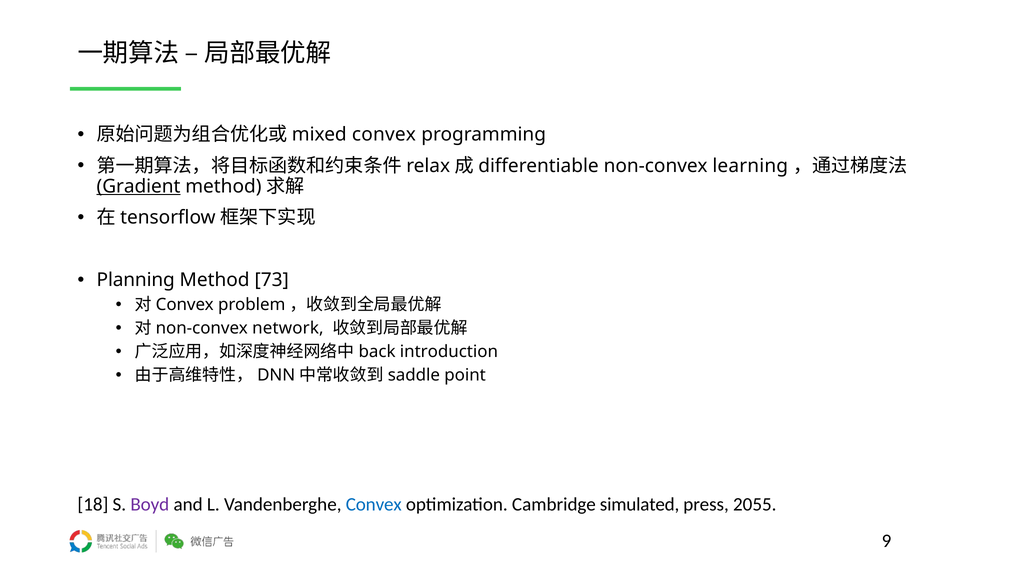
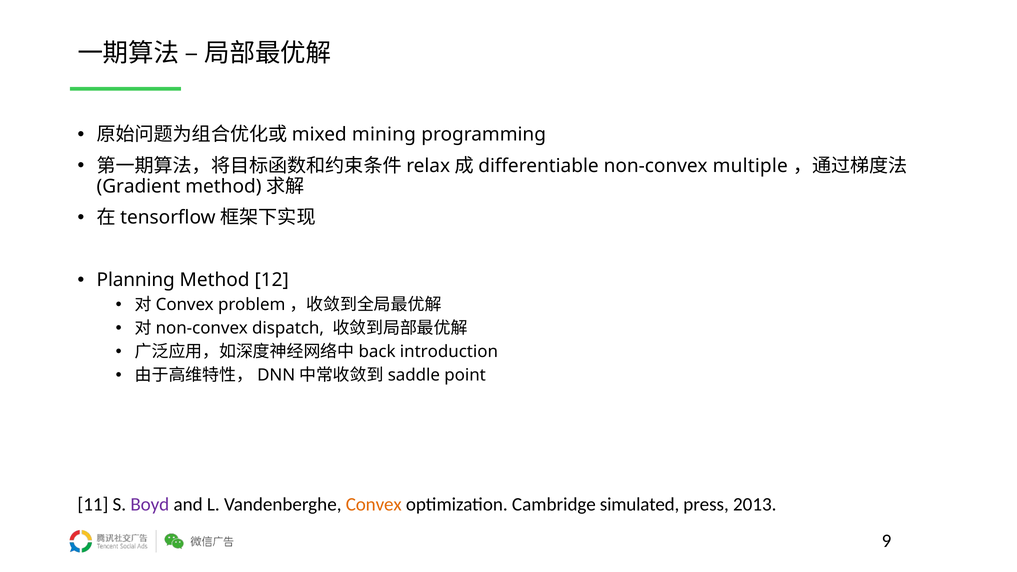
convex: convex -> mining (384, 135)
learning: learning -> multiple (750, 166)
Gradient underline: present -> none (138, 186)
73: 73 -> 12 (272, 280)
network: network -> dispatch (288, 328)
18: 18 -> 11 (93, 504)
Convex colour: blue -> orange (374, 504)
2055: 2055 -> 2013 (755, 504)
